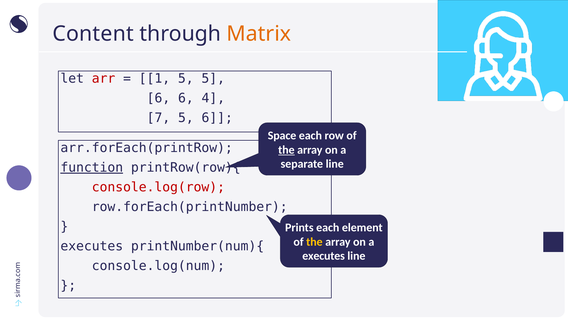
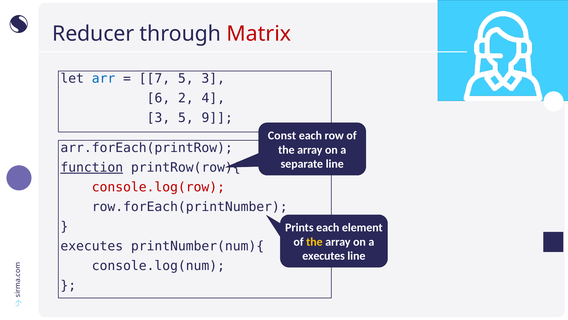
Content: Content -> Reducer (93, 34)
Matrix colour: orange -> red (259, 34)
arr colour: red -> blue (104, 78)
1: 1 -> 7 (154, 78)
5 5: 5 -> 3 (213, 78)
6 6: 6 -> 2 (186, 98)
7: 7 -> 3 (158, 118)
6: 6 -> 9 (217, 118)
Space: Space -> Const (282, 135)
the underline: present -> none (286, 150)
